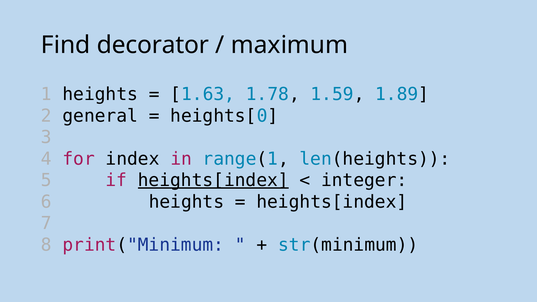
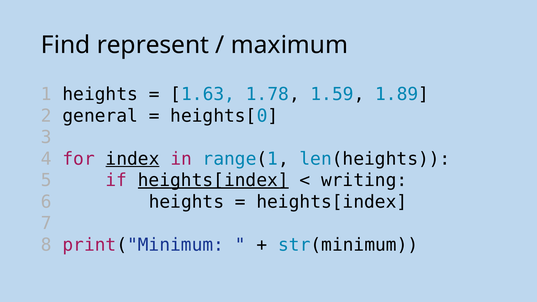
decorator: decorator -> represent (153, 45)
index underline: none -> present (133, 159)
integer: integer -> writing (364, 180)
